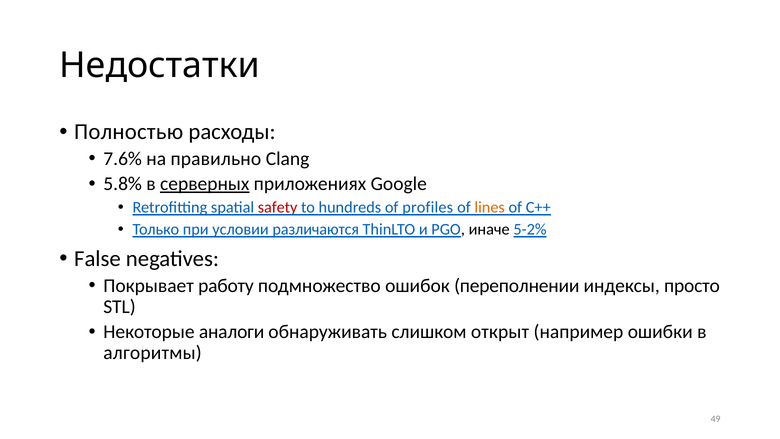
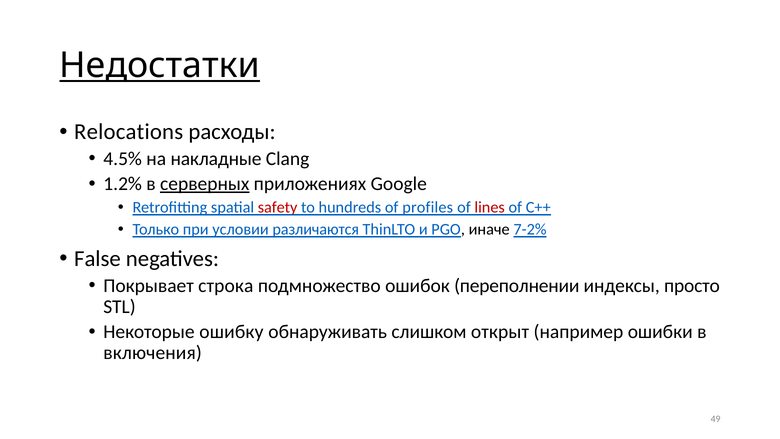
Недостатки underline: none -> present (160, 66)
Полностью: Полностью -> Relocations (129, 132)
7.6%: 7.6% -> 4.5% (123, 159)
правильно: правильно -> накладные (216, 159)
5.8%: 5.8% -> 1.2% (123, 184)
lines colour: orange -> red (490, 207)
5-2%: 5-2% -> 7-2% (530, 229)
работу: работу -> строка (226, 286)
аналоги: аналоги -> ошибку (231, 332)
aлгоритмы: aлгоритмы -> включения (153, 353)
